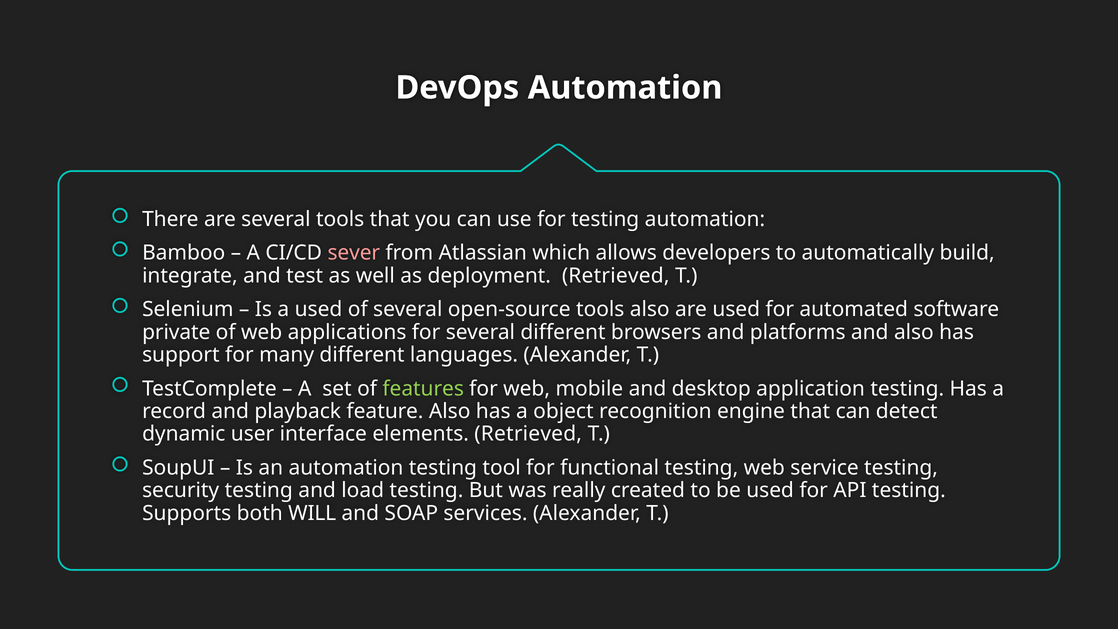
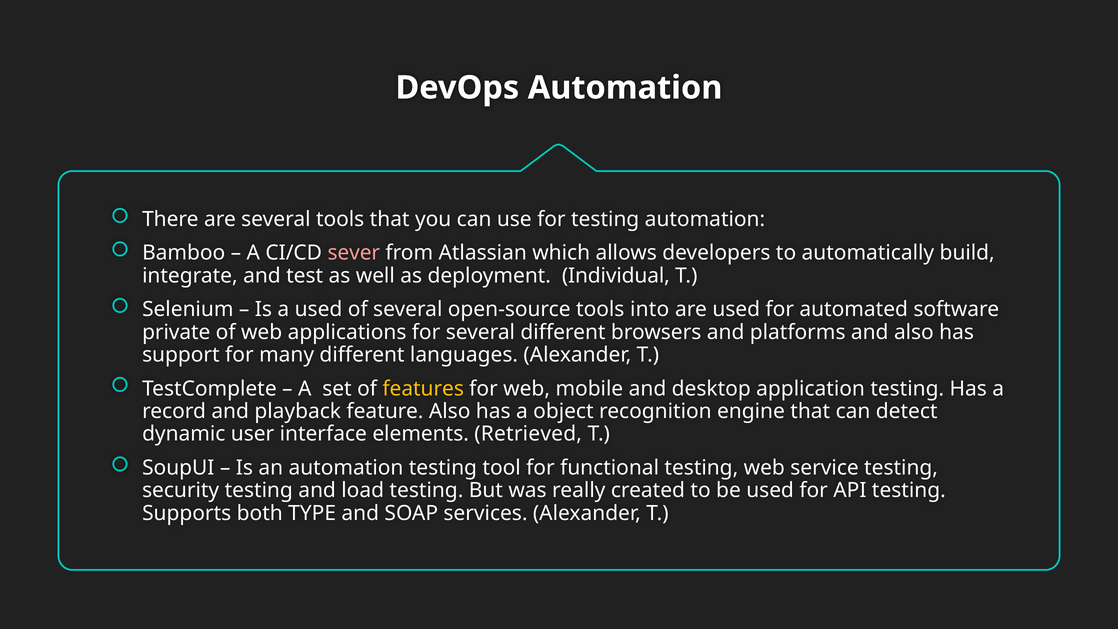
deployment Retrieved: Retrieved -> Individual (616, 276)
tools also: also -> into (650, 309)
features colour: light green -> yellow (423, 389)
WILL: WILL -> TYPE (312, 513)
